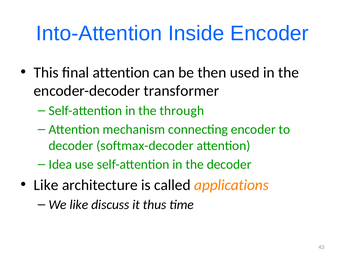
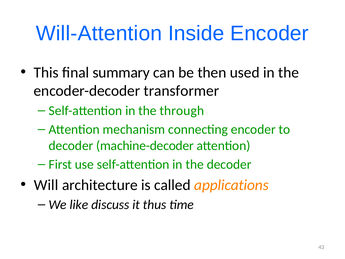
Into-Attention: Into-Attention -> Will-Attention (99, 33)
final attention: attention -> summary (121, 72)
softmax-decoder: softmax-decoder -> machine-decoder (145, 145)
Idea: Idea -> First (60, 164)
Like: Like -> Will (46, 185)
